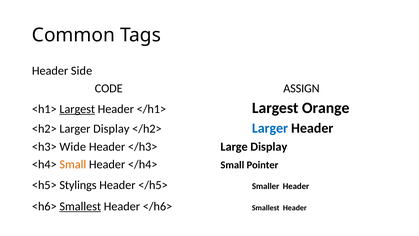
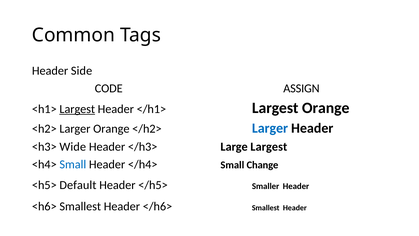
Larger Display: Display -> Orange (111, 129)
Large Display: Display -> Largest (269, 147)
Small colour: orange -> blue (73, 164)
Pointer: Pointer -> Change (262, 165)
Stylings: Stylings -> Default (78, 185)
Smallest underline: present -> none (80, 206)
